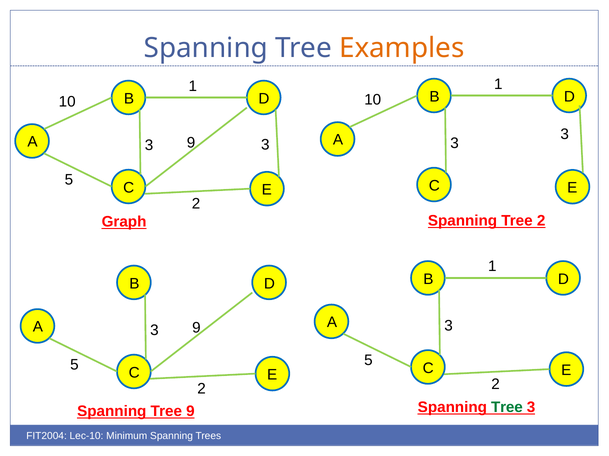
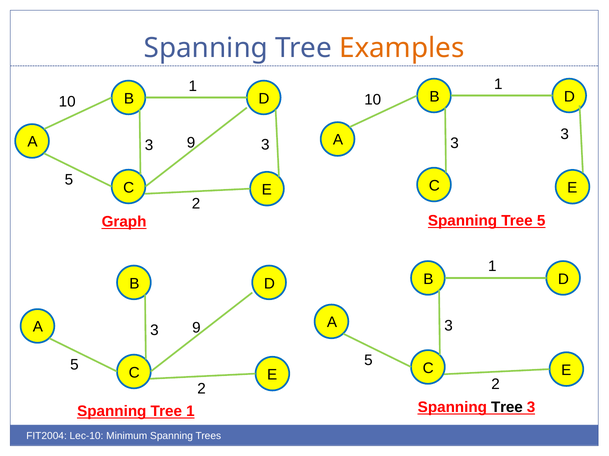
Tree 2: 2 -> 5 (541, 221)
Tree colour: green -> black (507, 408)
Tree 9: 9 -> 1 (190, 412)
